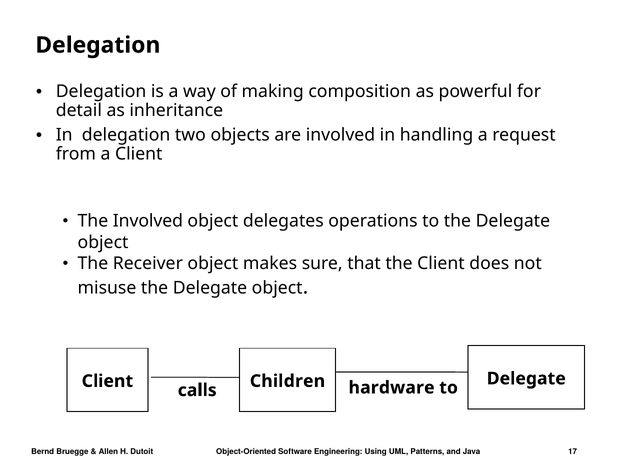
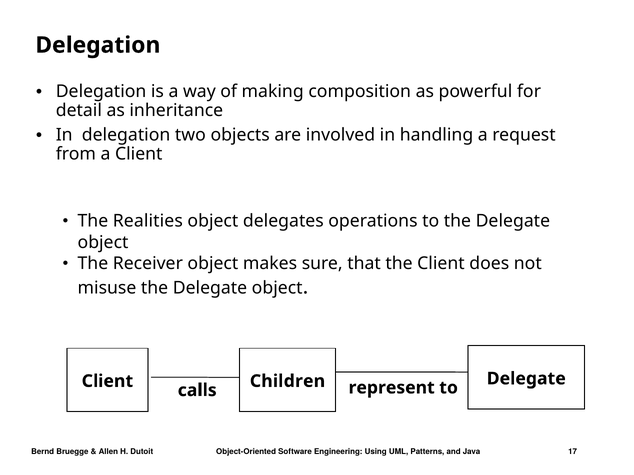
The Involved: Involved -> Realities (148, 221)
hardware: hardware -> represent (392, 388)
